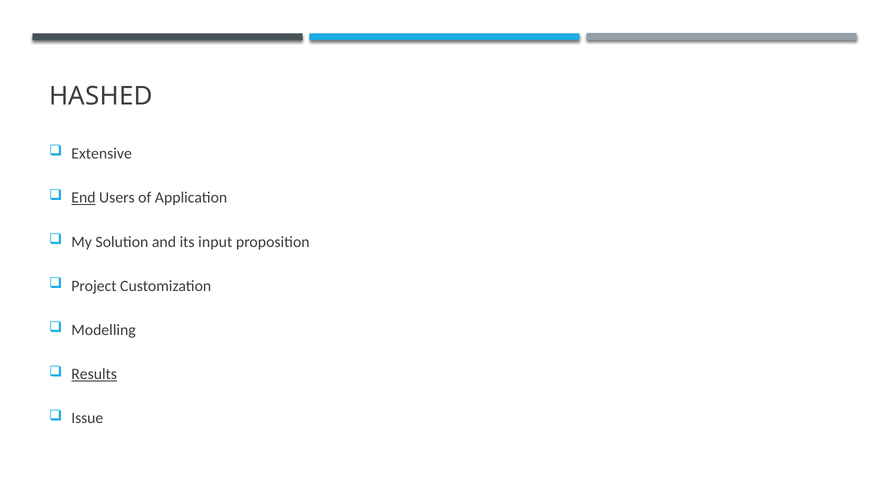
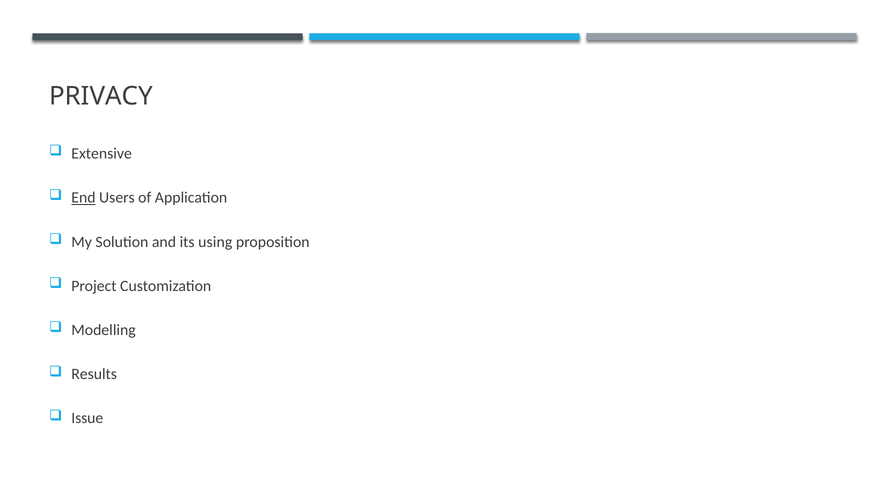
HASHED: HASHED -> PRIVACY (101, 96)
input: input -> using (215, 242)
Results underline: present -> none (94, 374)
